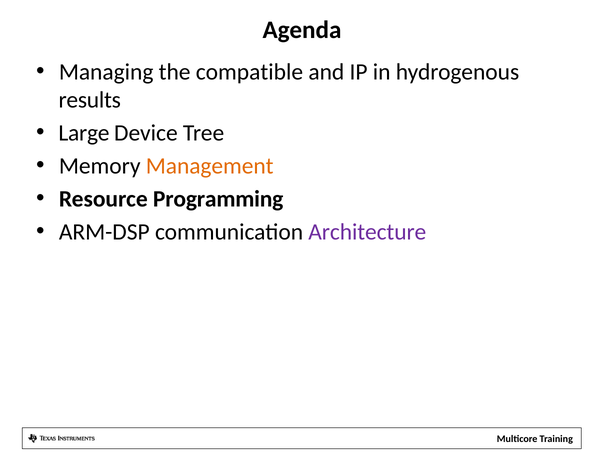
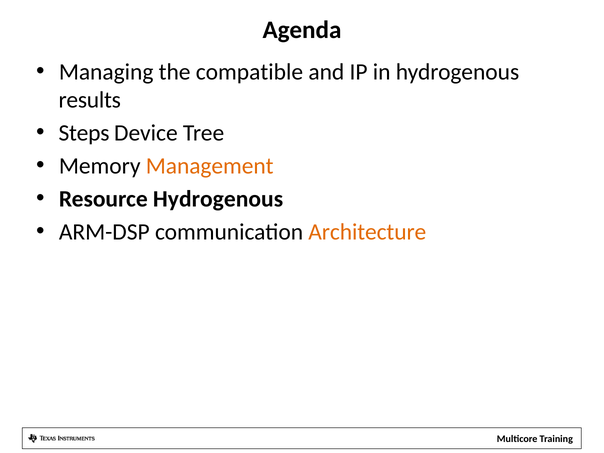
Large: Large -> Steps (84, 133)
Resource Programming: Programming -> Hydrogenous (218, 199)
Architecture colour: purple -> orange (367, 232)
